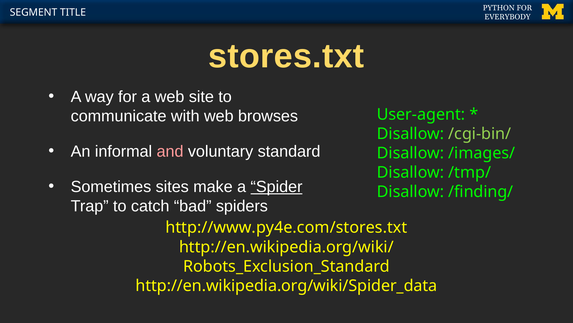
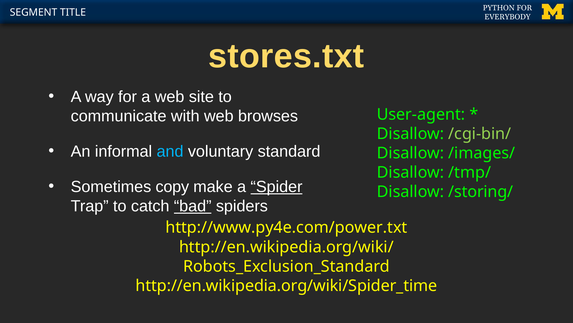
and colour: pink -> light blue (170, 151)
sites: sites -> copy (172, 186)
/finding/: /finding/ -> /storing/ (481, 191)
bad underline: none -> present (193, 206)
http://www.py4e.com/stores.txt: http://www.py4e.com/stores.txt -> http://www.py4e.com/power.txt (286, 227)
http://en.wikipedia.org/wiki/Spider_data: http://en.wikipedia.org/wiki/Spider_data -> http://en.wikipedia.org/wiki/Spider_time (286, 285)
